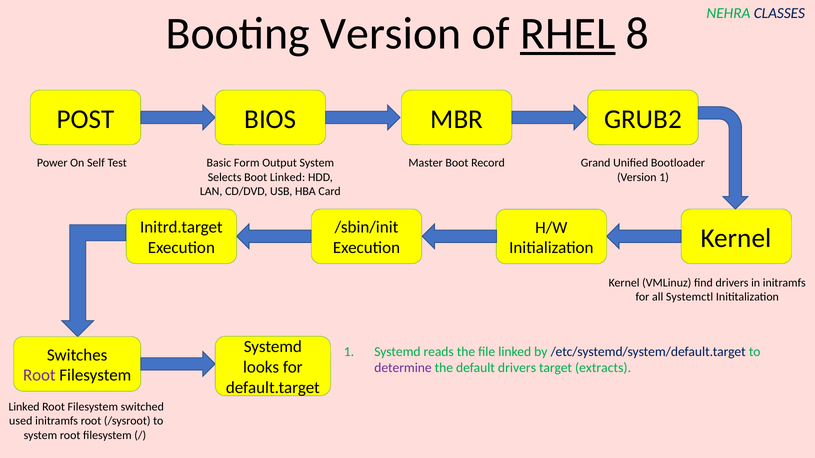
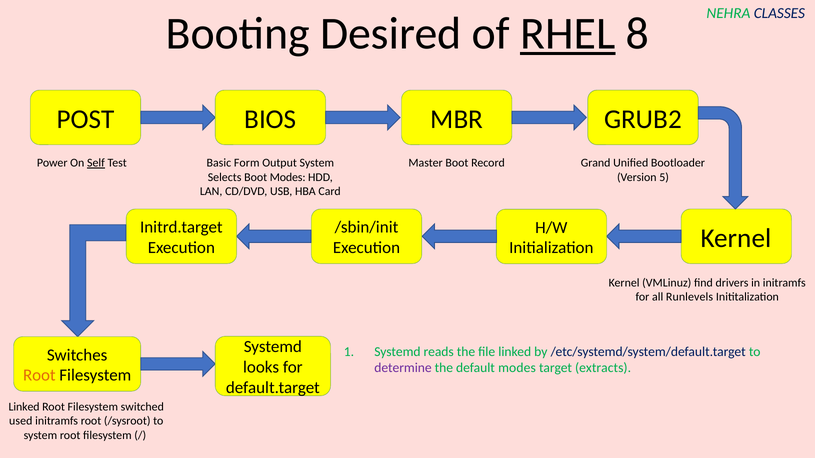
Booting Version: Version -> Desired (391, 34)
Self underline: none -> present (96, 163)
Boot Linked: Linked -> Modes (288, 177)
Version 1: 1 -> 5 (664, 177)
Systemctl: Systemctl -> Runlevels (690, 297)
default drivers: drivers -> modes (517, 368)
Root colour: purple -> orange (39, 376)
